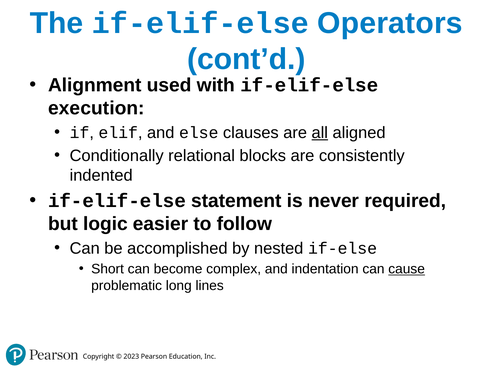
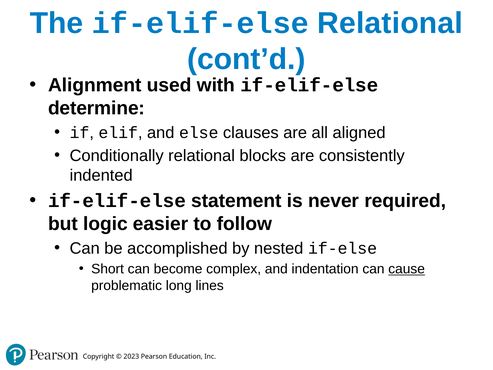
if-elif-else Operators: Operators -> Relational (390, 23)
execution: execution -> determine (97, 108)
all underline: present -> none (320, 133)
